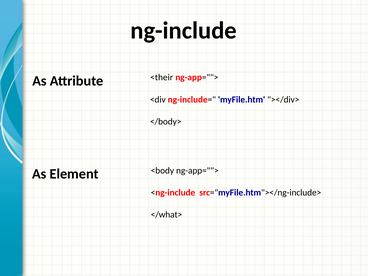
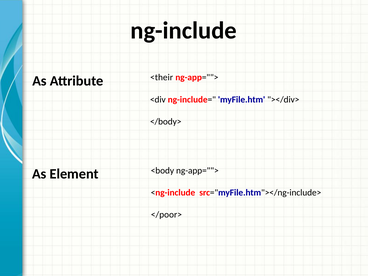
</what>: </what> -> </poor> (166, 215)
